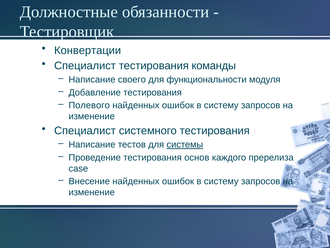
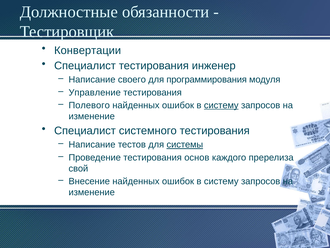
команды: команды -> инженер (214, 66)
функциональности: функциональности -> программирования (207, 79)
Добавление: Добавление -> Управление (95, 92)
систему underline: none -> present (221, 105)
case: case -> свой (78, 168)
